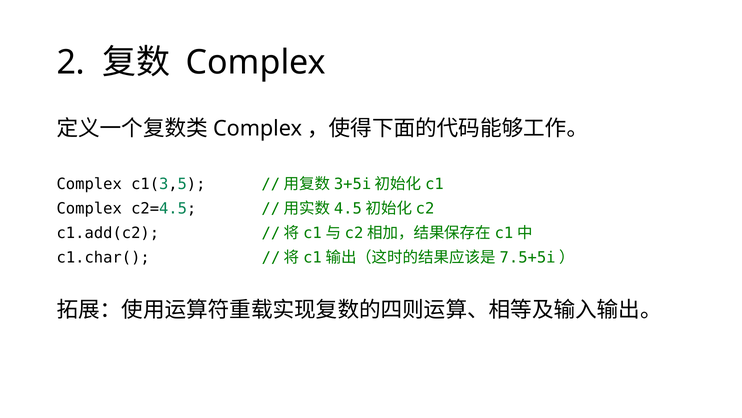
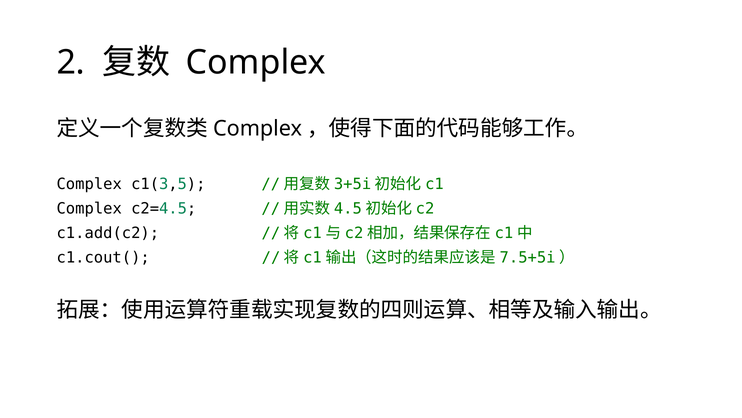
c1.char(: c1.char( -> c1.cout( (103, 257)
